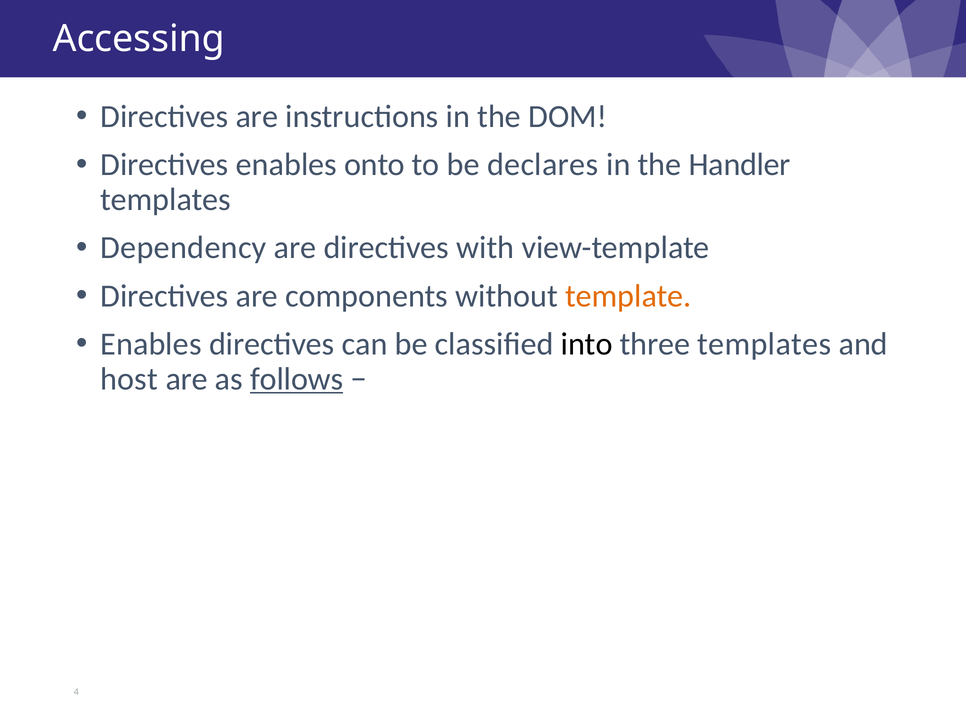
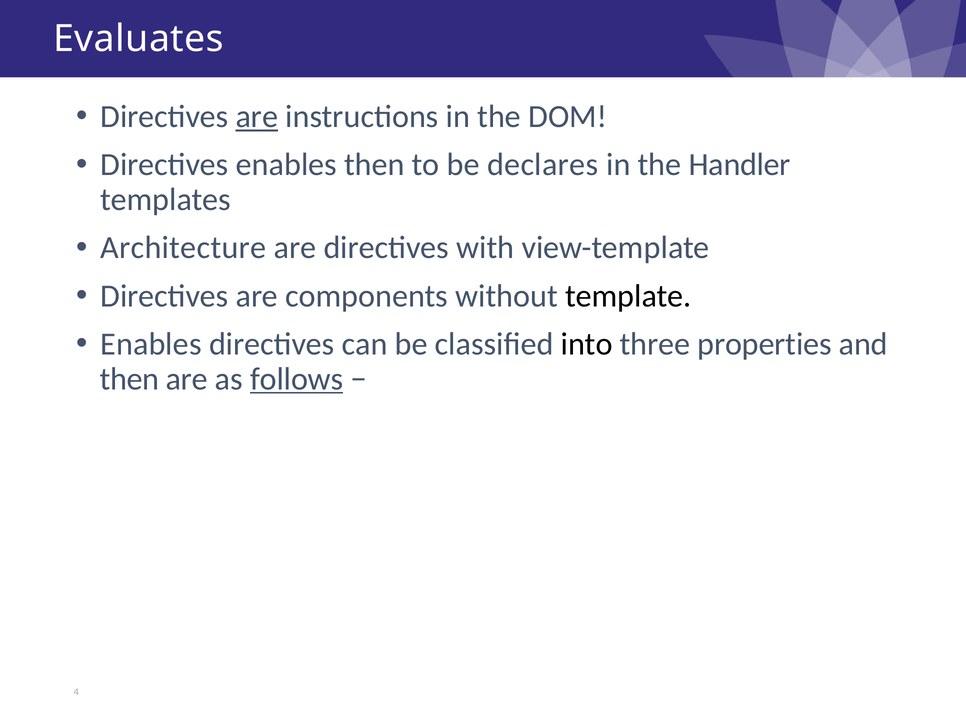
Accessing: Accessing -> Evaluates (139, 39)
are underline: none -> present (257, 116)
enables onto: onto -> then (374, 165)
Dependency: Dependency -> Architecture (183, 247)
template colour: orange -> black (628, 296)
three templates: templates -> properties (764, 344)
host: host -> then (129, 379)
